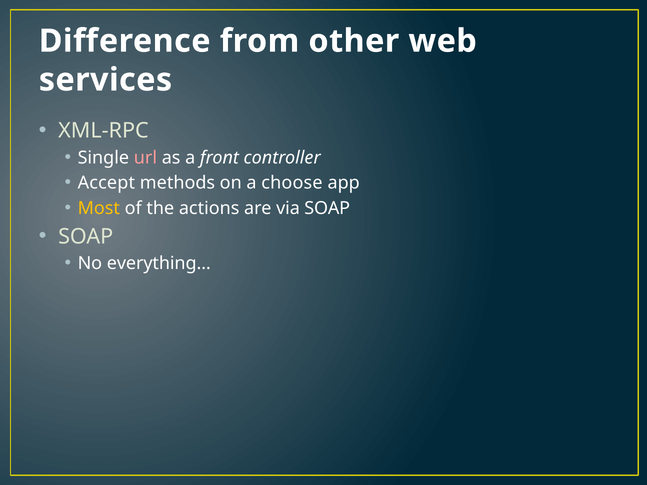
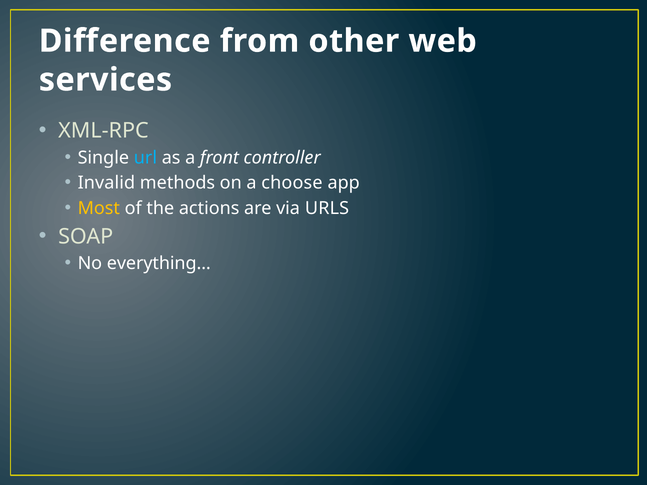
url colour: pink -> light blue (145, 158)
Accept: Accept -> Invalid (106, 183)
via SOAP: SOAP -> URLS (327, 208)
